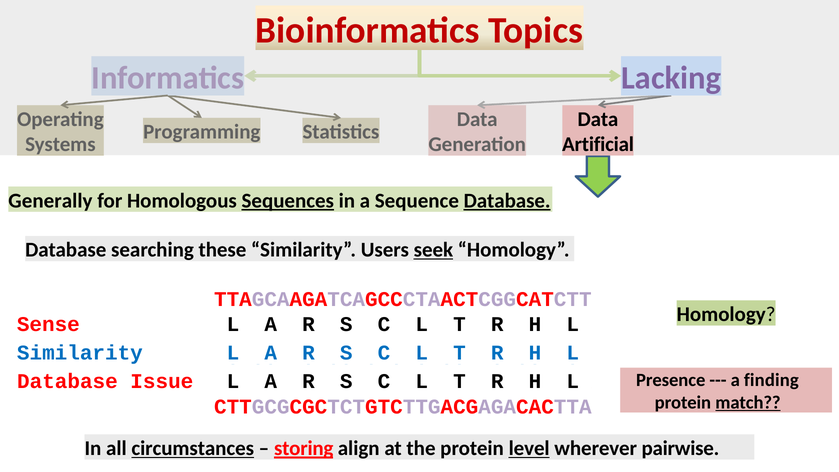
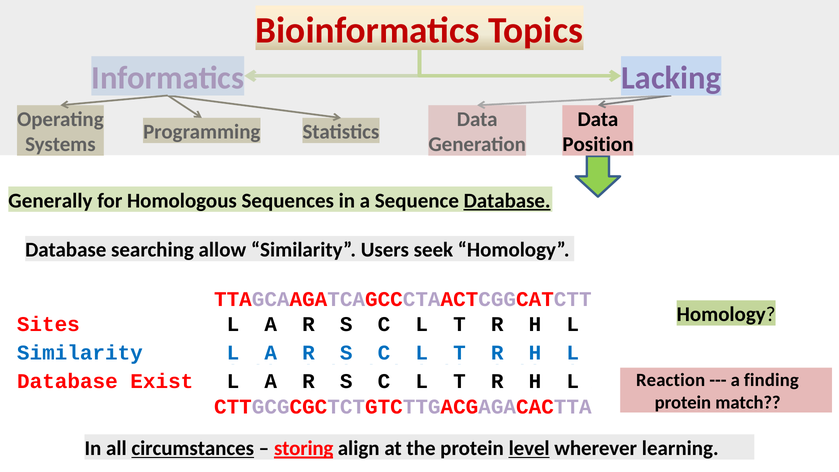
Artificial: Artificial -> Position (598, 144)
Sequences underline: present -> none (288, 201)
these: these -> allow (222, 250)
seek underline: present -> none (433, 250)
Sense: Sense -> Sites (48, 324)
Presence: Presence -> Reaction (671, 380)
Issue: Issue -> Exist (162, 381)
match underline: present -> none (748, 403)
pairwise: pairwise -> learning (680, 448)
